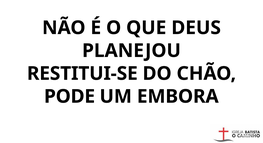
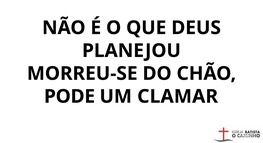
RESTITUI-SE: RESTITUI-SE -> MORREU-SE (82, 74)
EMBORA: EMBORA -> CLAMAR (178, 97)
